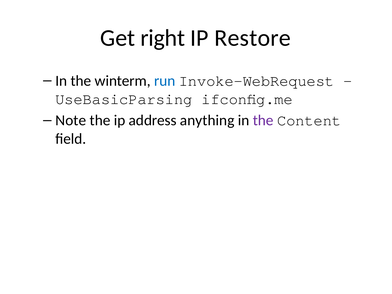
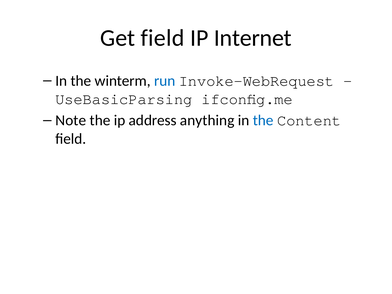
Get right: right -> field (162, 38)
Restore: Restore -> Internet (253, 38)
the colour: purple -> blue (263, 120)
